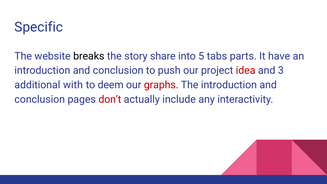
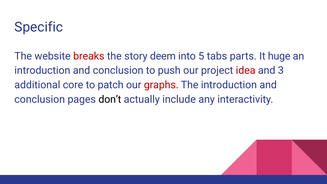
breaks colour: black -> red (89, 56)
share: share -> deem (163, 56)
have: have -> huge (279, 56)
with: with -> core (73, 85)
deem: deem -> patch (111, 85)
don’t colour: red -> black (110, 99)
